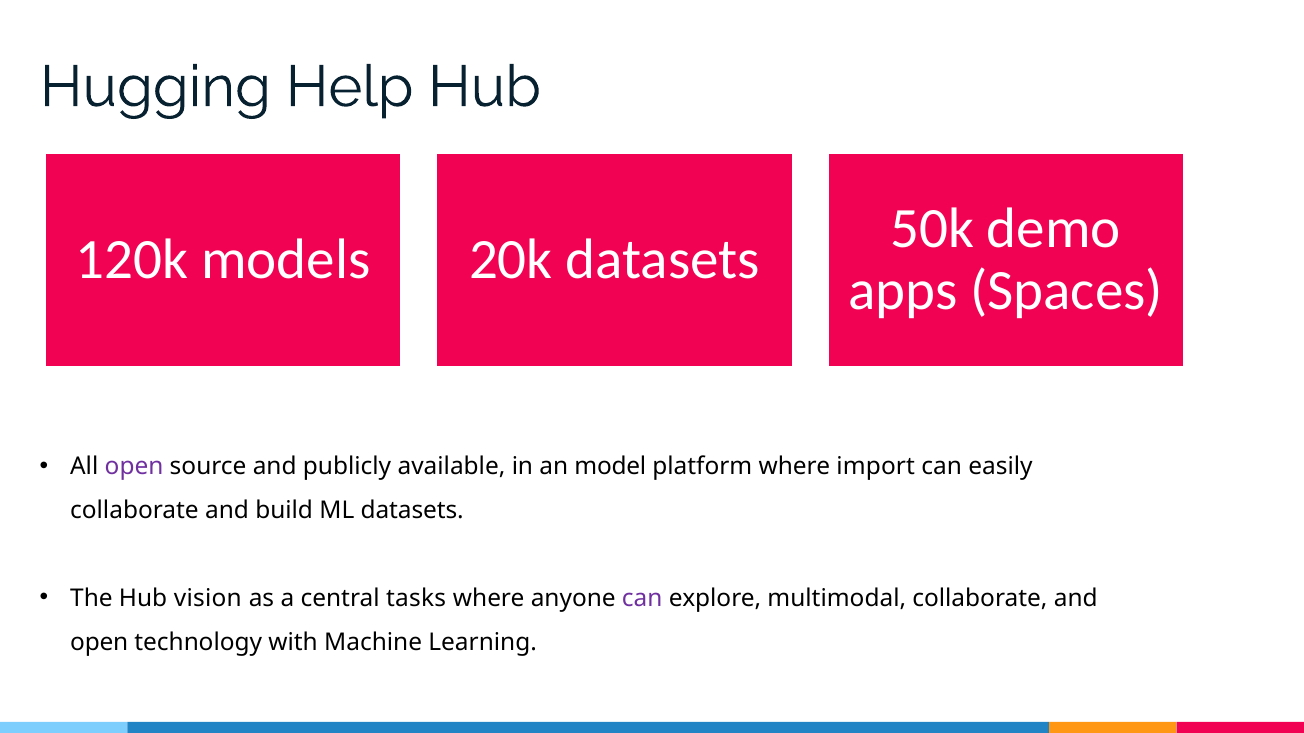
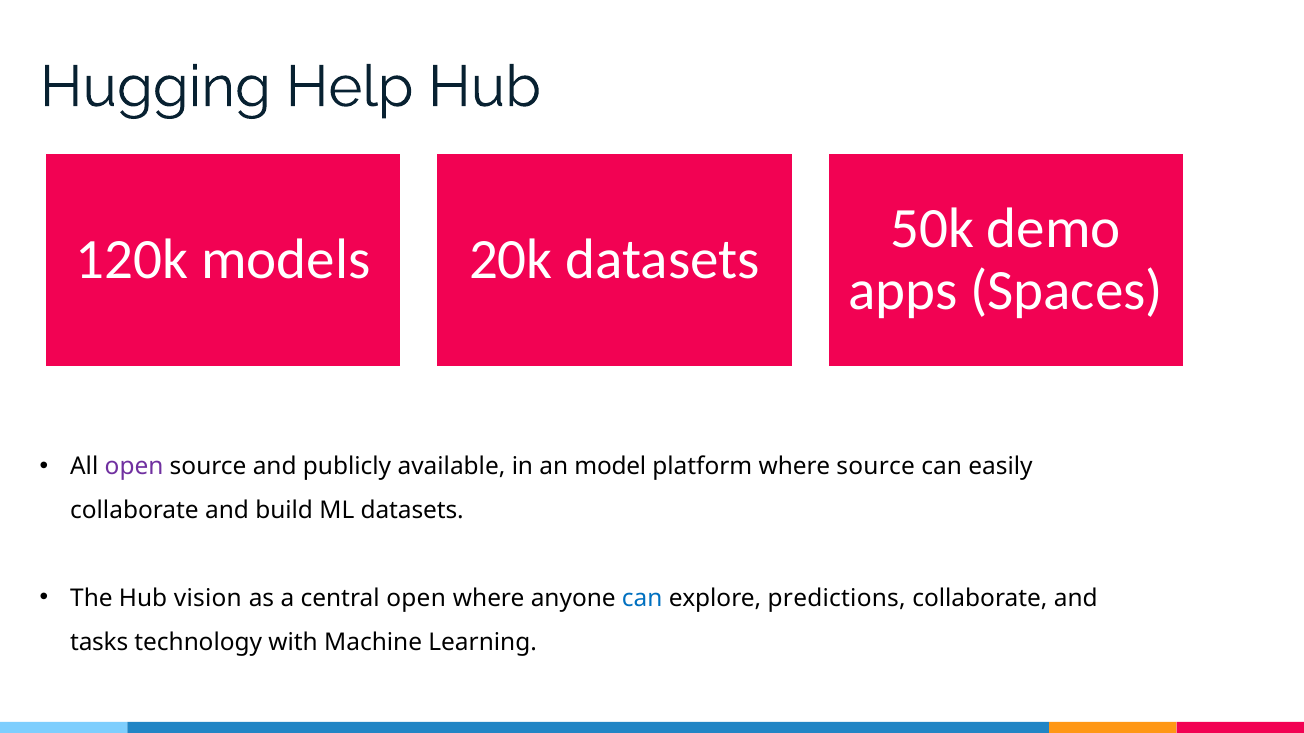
where import: import -> source (876, 467)
central tasks: tasks -> open (416, 599)
can colour: purple -> blue (642, 599)
multimodal: multimodal -> predictions (837, 599)
open: open -> tasks (99, 643)
